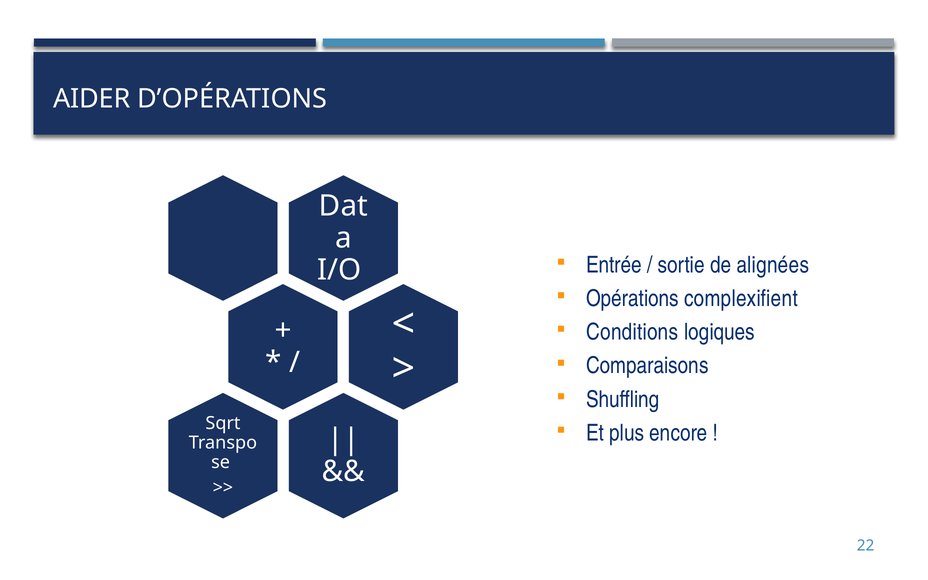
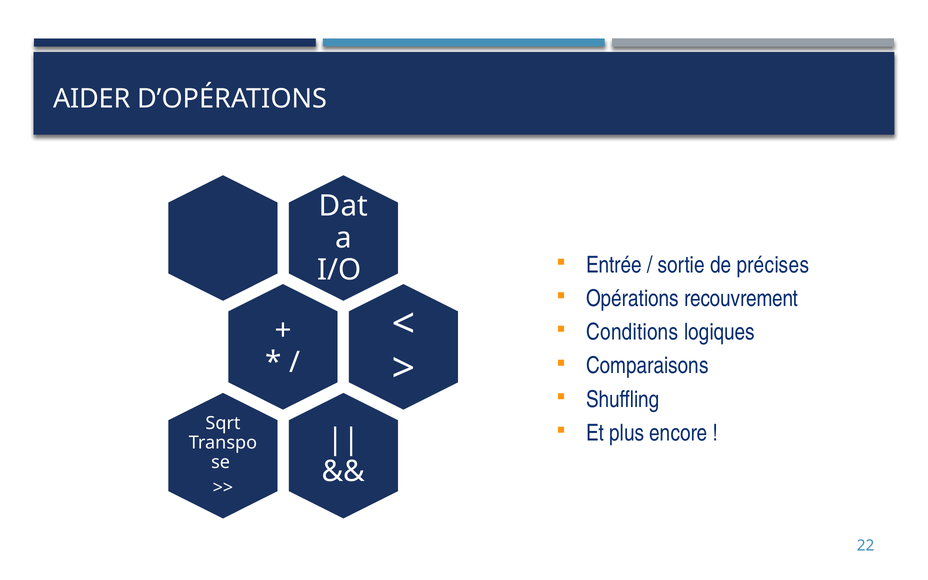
alignées: alignées -> précises (773, 265)
complexifient: complexifient -> recouvrement (741, 299)
